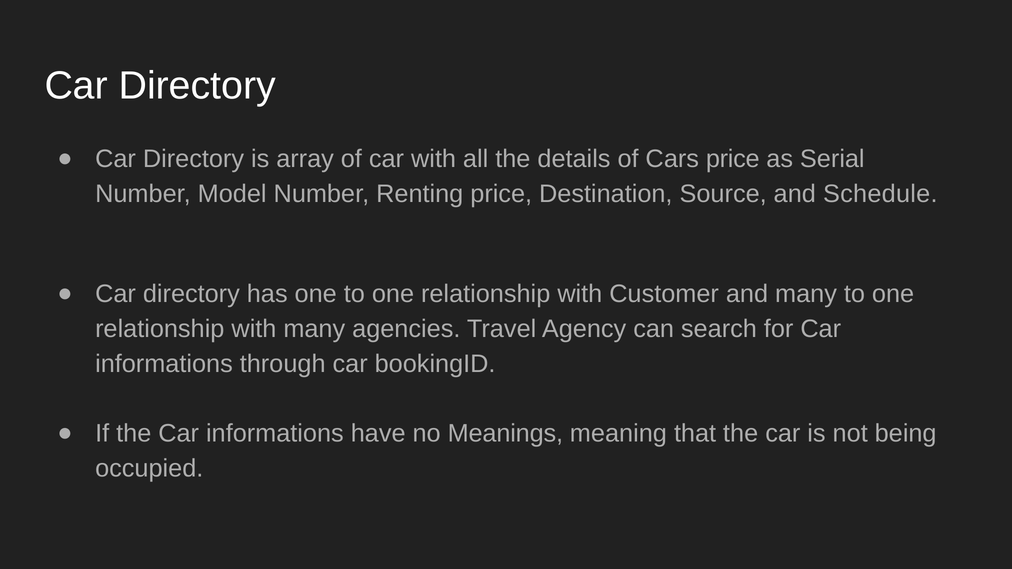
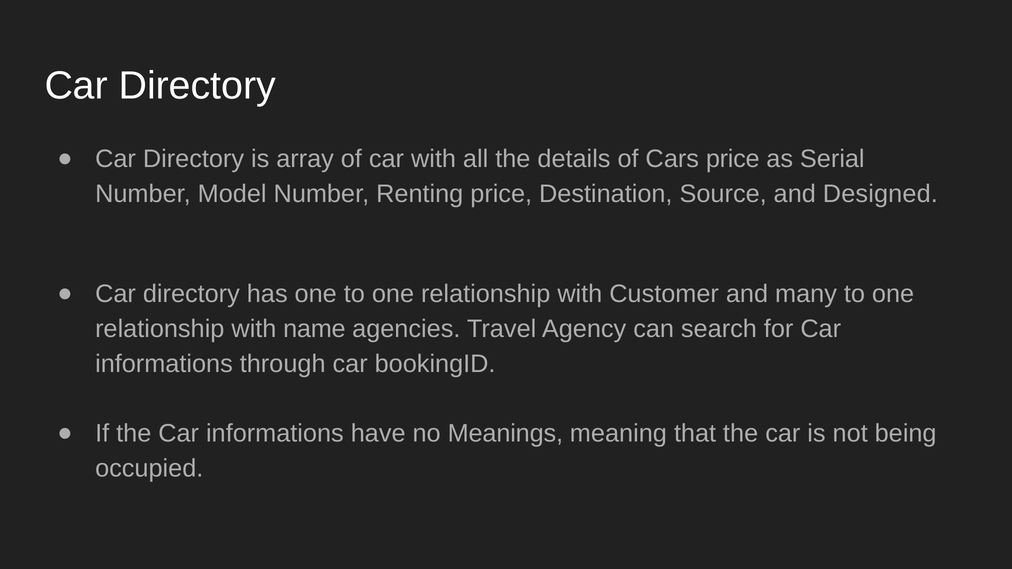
Schedule: Schedule -> Designed (880, 194)
with many: many -> name (314, 329)
